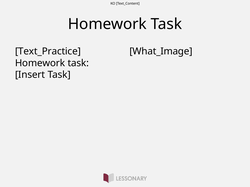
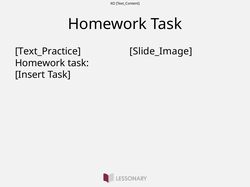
What_Image: What_Image -> Slide_Image (161, 52)
